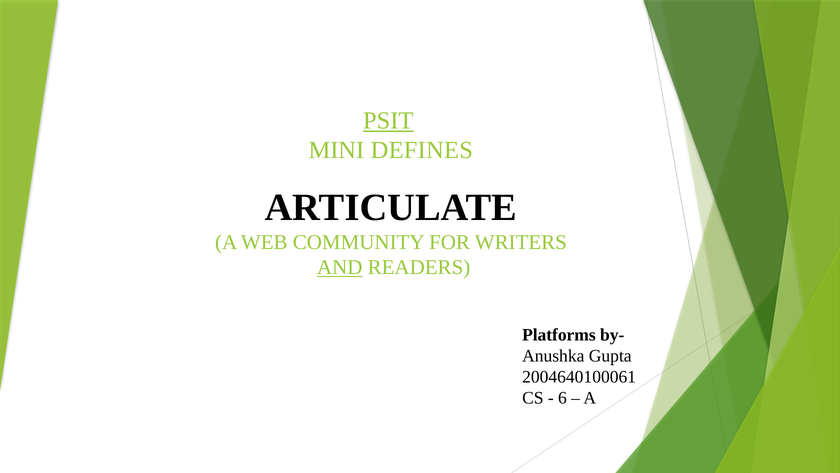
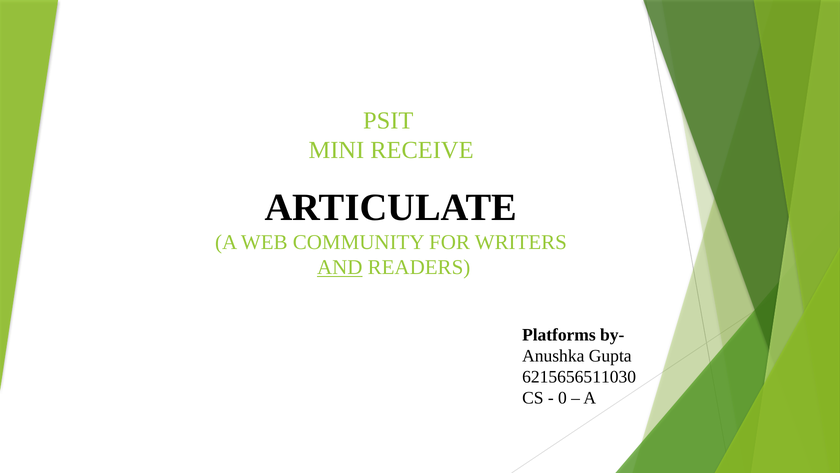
PSIT underline: present -> none (388, 120)
DEFINES: DEFINES -> RECEIVE (422, 150)
2004640100061: 2004640100061 -> 6215656511030 (579, 376)
6: 6 -> 0 (562, 397)
